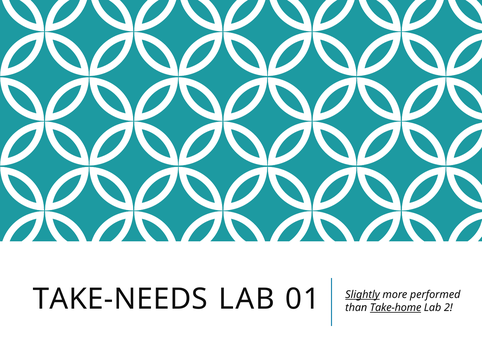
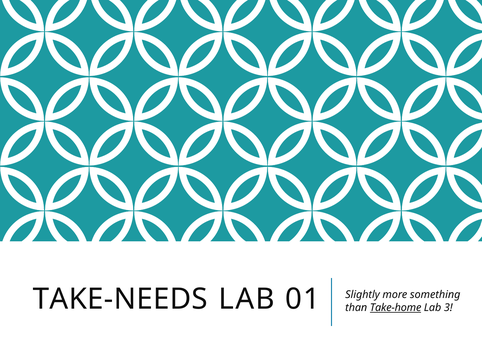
Slightly underline: present -> none (363, 294)
performed: performed -> something (435, 294)
2: 2 -> 3 (448, 307)
